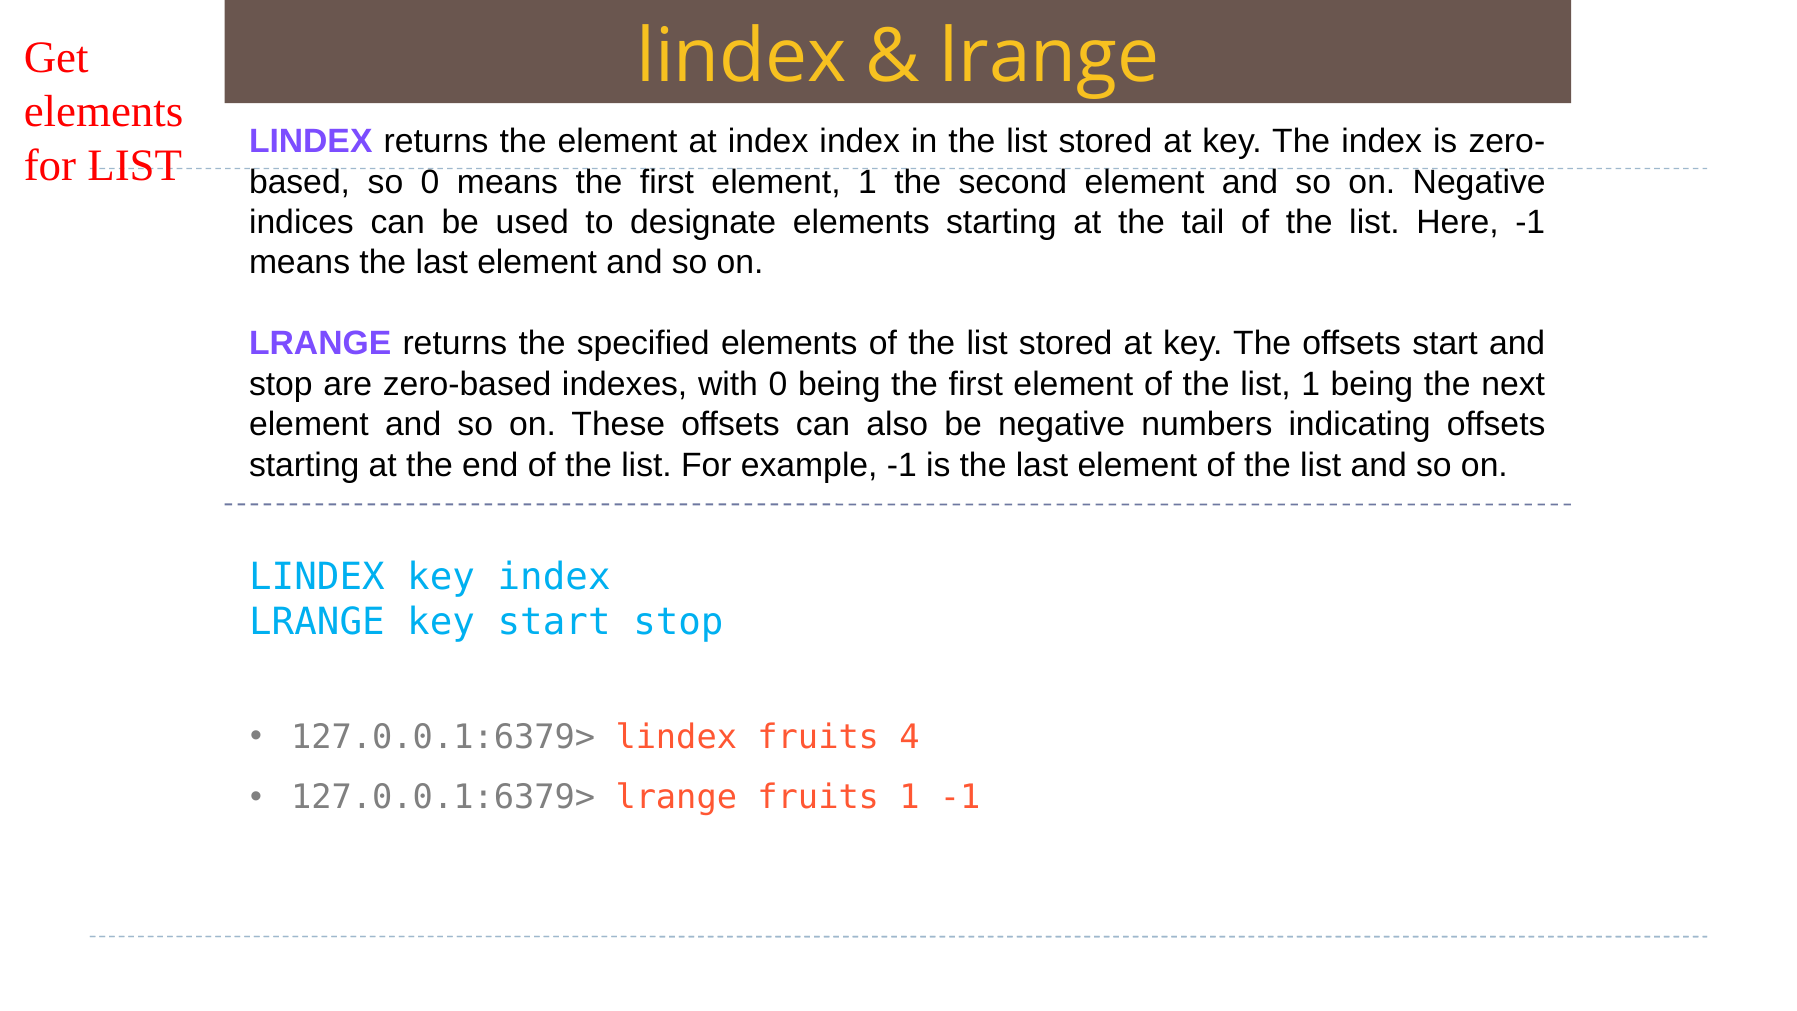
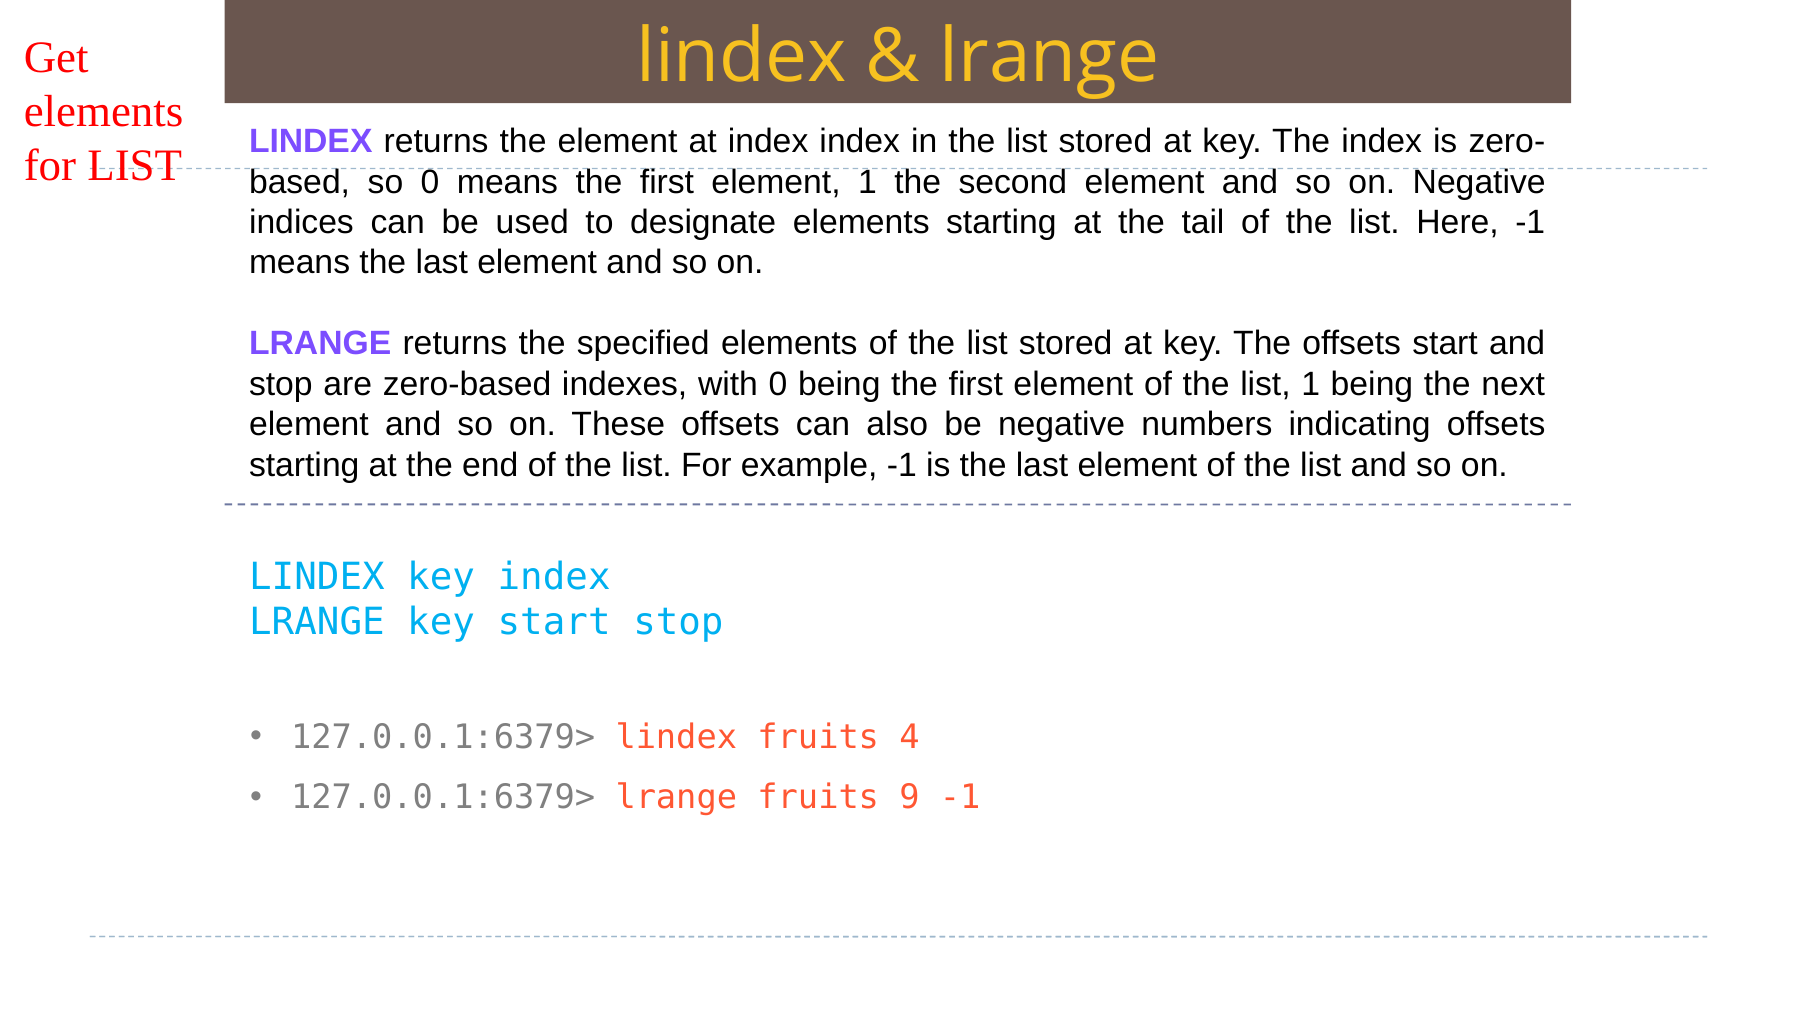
fruits 1: 1 -> 9 (909, 798)
